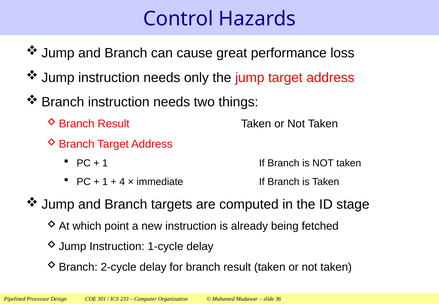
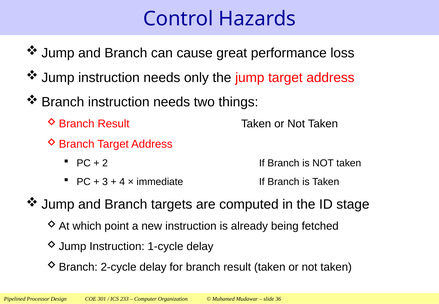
1: 1 -> 2 (105, 163)
1: 1 -> 3 (105, 182)
